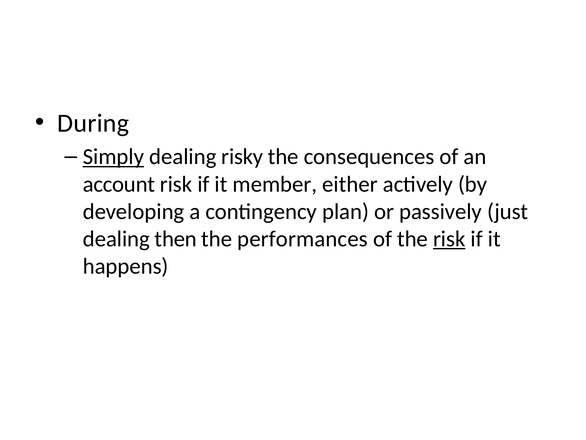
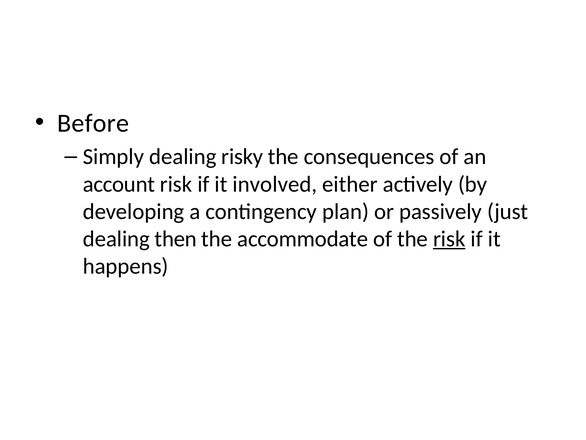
During: During -> Before (93, 123)
Simply underline: present -> none (113, 157)
member: member -> involved (275, 184)
performances: performances -> accommodate (303, 239)
